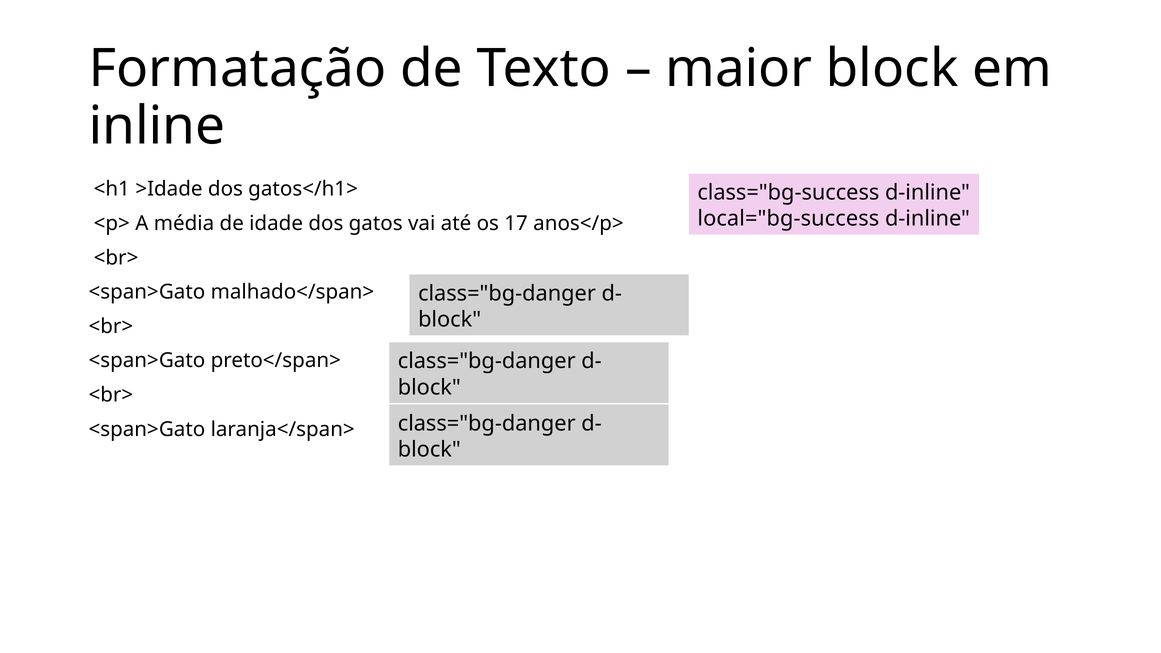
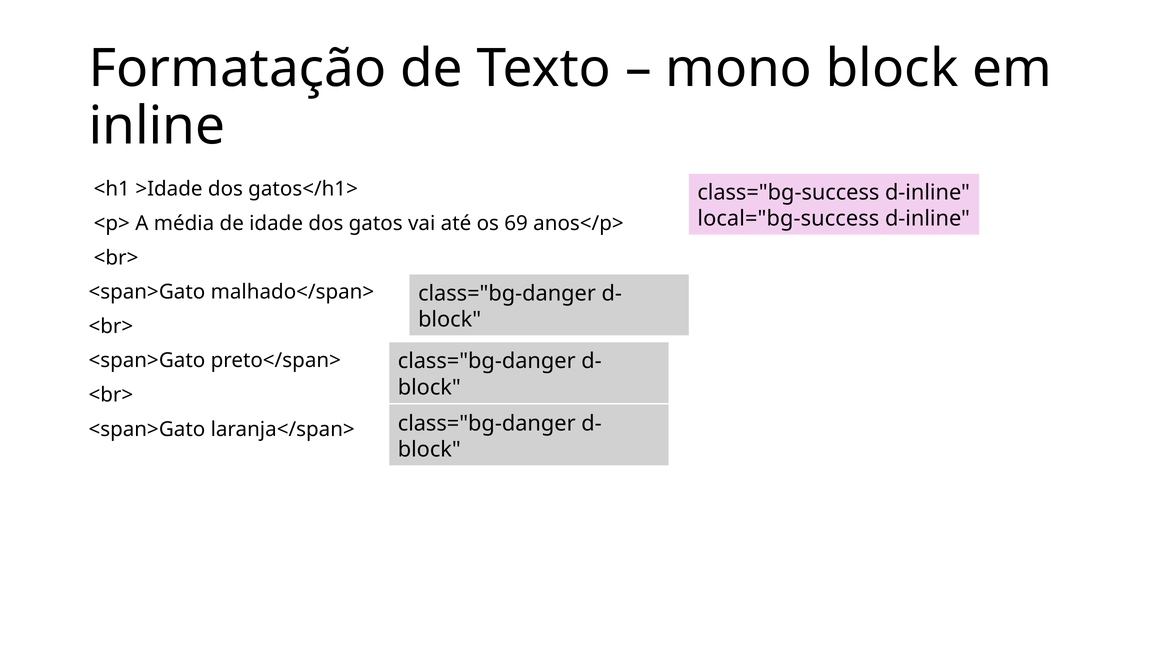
maior: maior -> mono (739, 69)
17: 17 -> 69 (516, 223)
